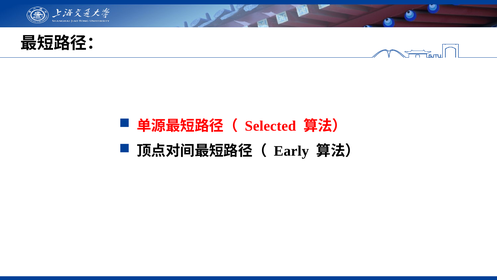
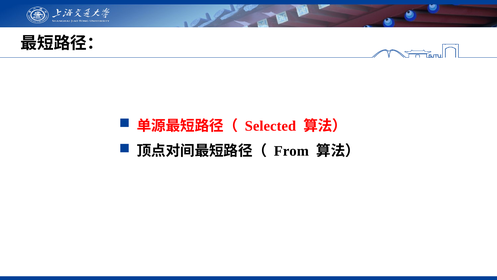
Early: Early -> From (291, 151)
